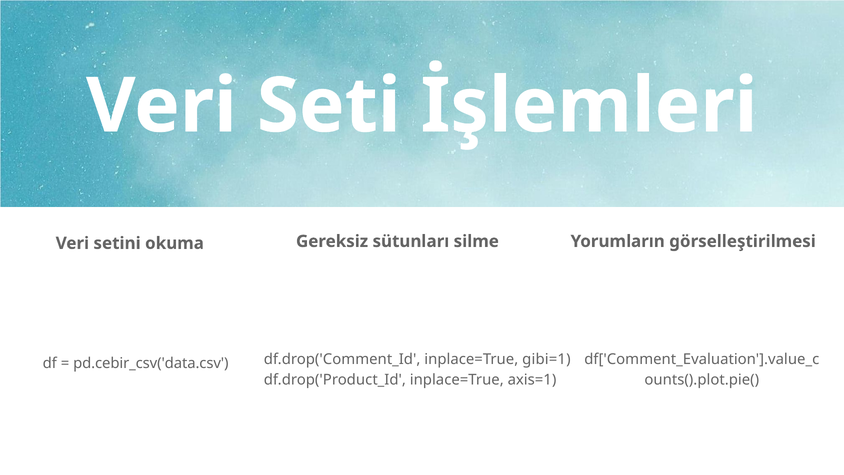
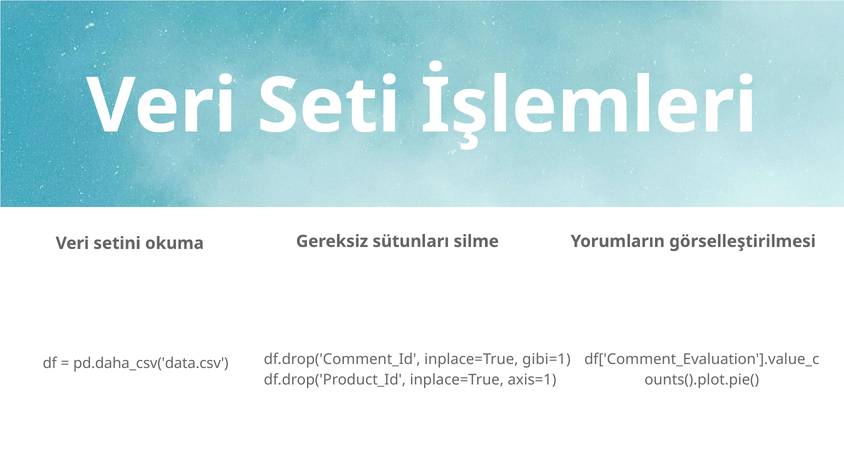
pd.cebir_csv('data.csv: pd.cebir_csv('data.csv -> pd.daha_csv('data.csv (151, 363)
